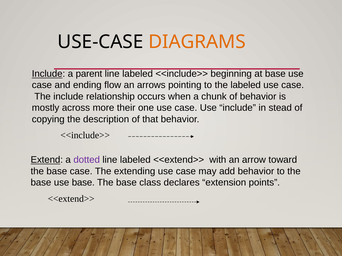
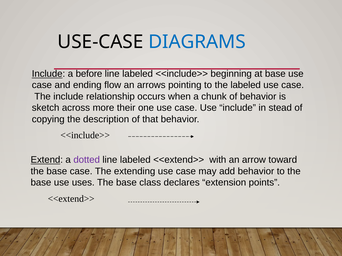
DIAGRAMS colour: orange -> blue (197, 42)
parent: parent -> before (89, 74)
mostly: mostly -> sketch (46, 108)
use base: base -> uses (83, 183)
